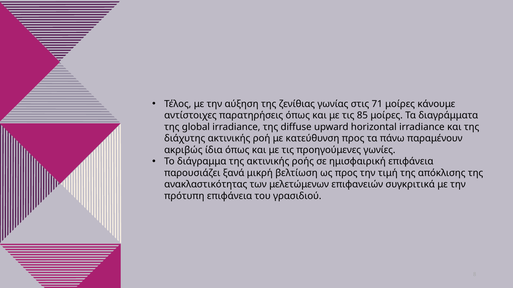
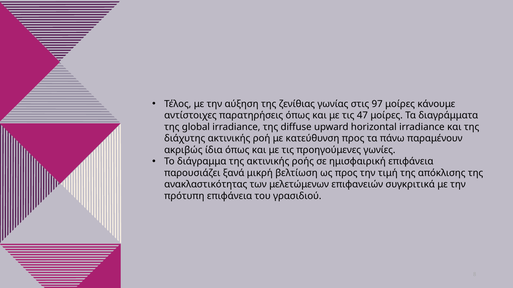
71: 71 -> 97 (377, 104)
85: 85 -> 47 (362, 116)
